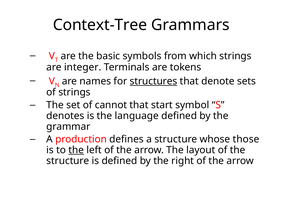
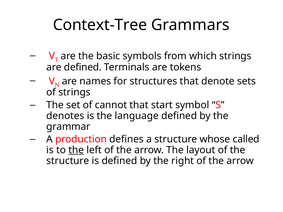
are integer: integer -> defined (83, 67)
structures underline: present -> none (153, 81)
those: those -> called (246, 139)
